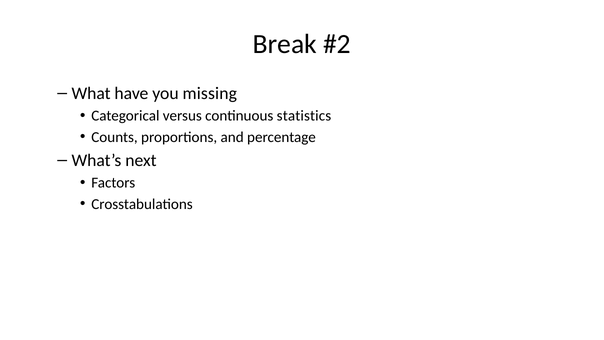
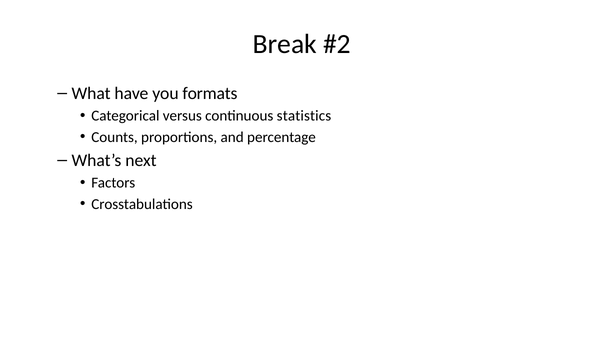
missing: missing -> formats (210, 93)
